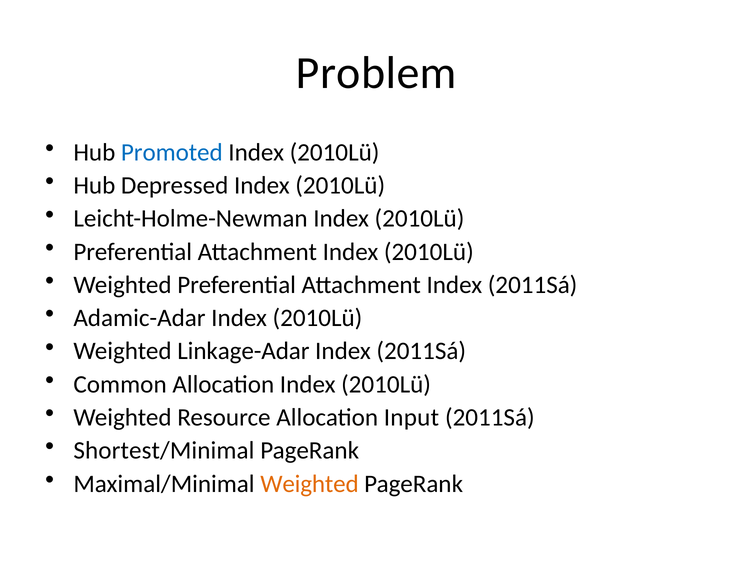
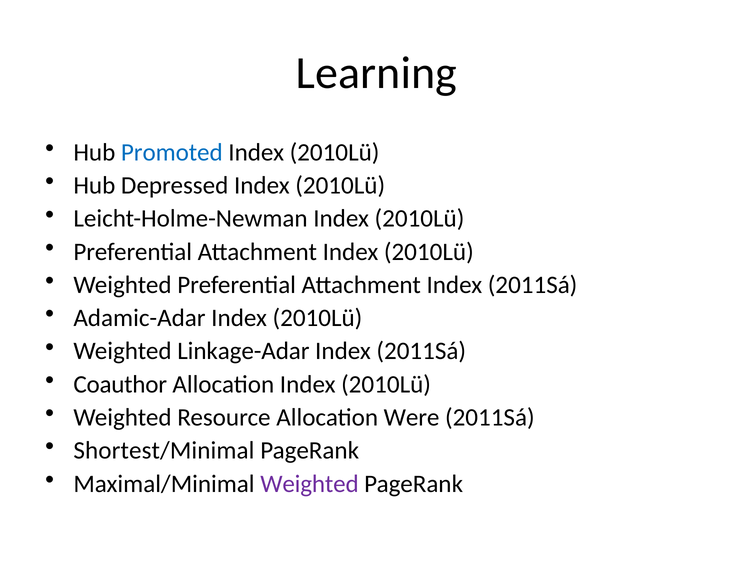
Problem: Problem -> Learning (376, 73)
Common: Common -> Coauthor (120, 384)
Input: Input -> Were (412, 417)
Weighted colour: orange -> purple (309, 484)
